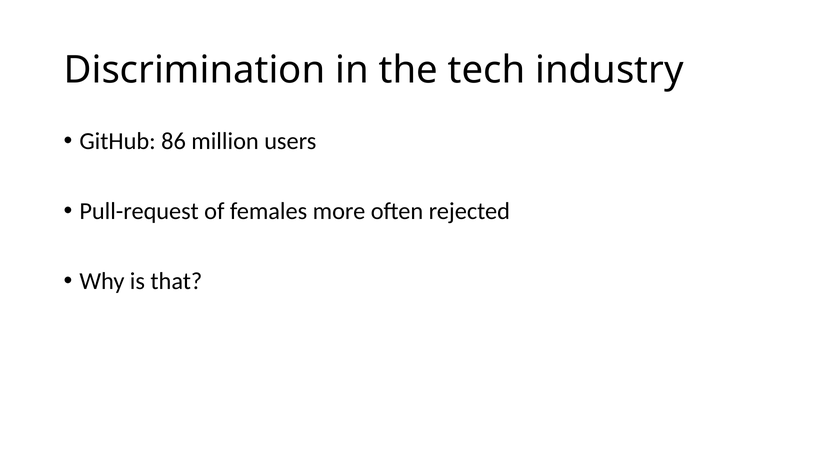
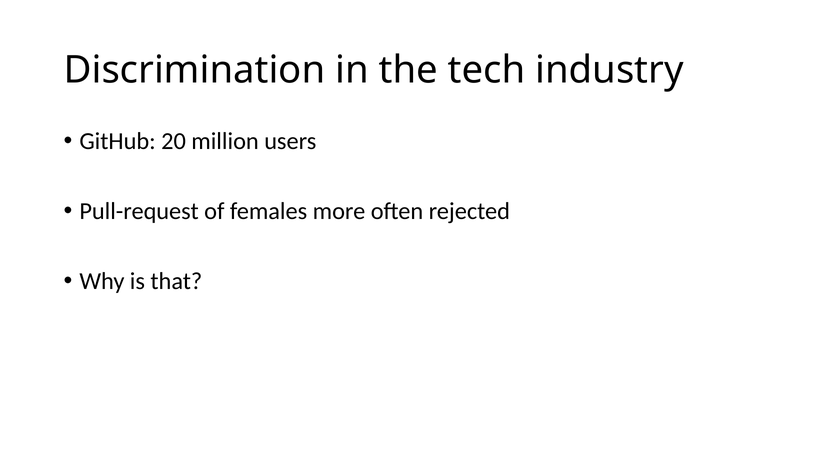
86: 86 -> 20 (174, 141)
